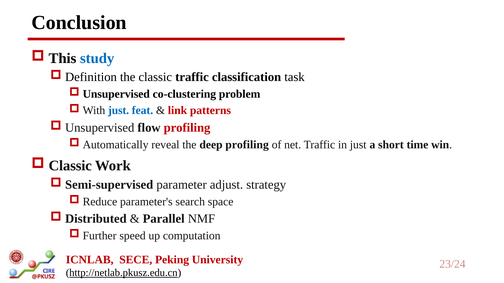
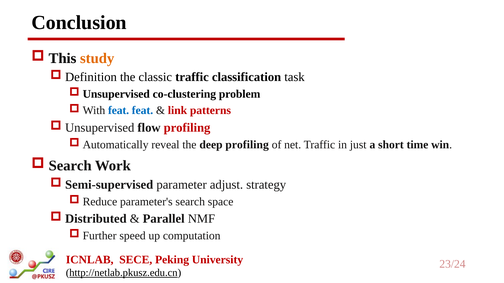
study colour: blue -> orange (97, 58)
With just: just -> feat (119, 111)
Classic: Classic -> Search (70, 166)
